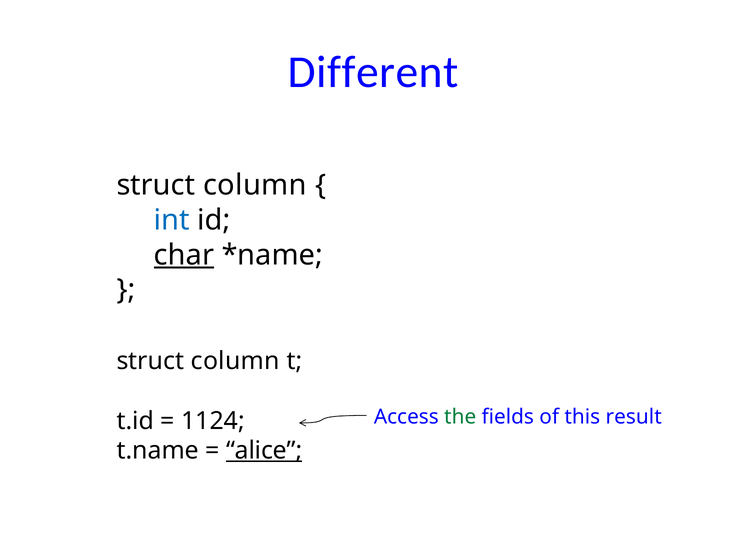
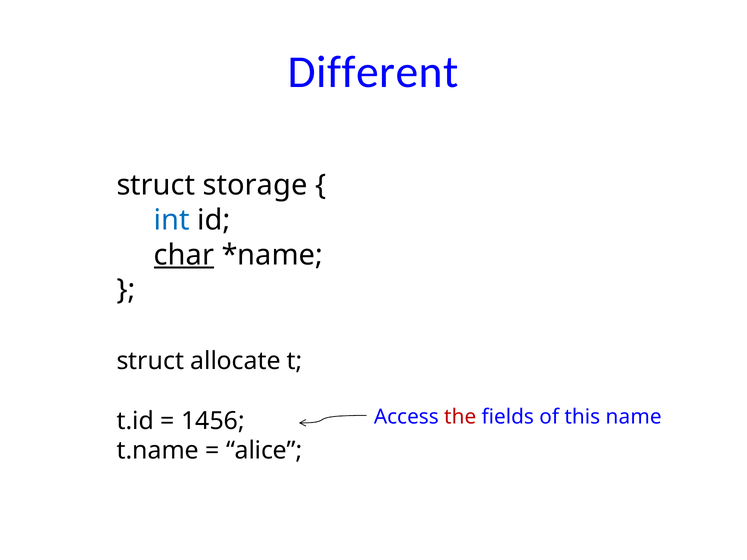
column: column -> storage (255, 185)
column: column -> allocate (236, 361)
the colour: green -> red (460, 417)
result: result -> name (634, 417)
1124: 1124 -> 1456 (213, 421)
alice underline: present -> none (264, 451)
